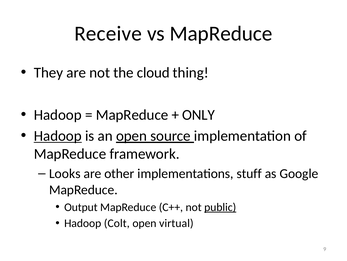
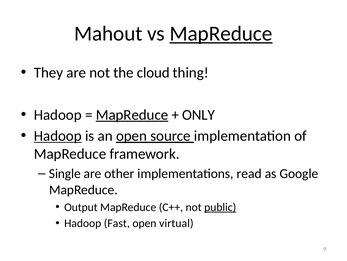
Receive: Receive -> Mahout (108, 34)
MapReduce underline: none -> present (221, 34)
MapReduce underline: none -> present (132, 115)
Looks: Looks -> Single (65, 173)
stuff: stuff -> read (249, 173)
Colt: Colt -> Fast (117, 223)
